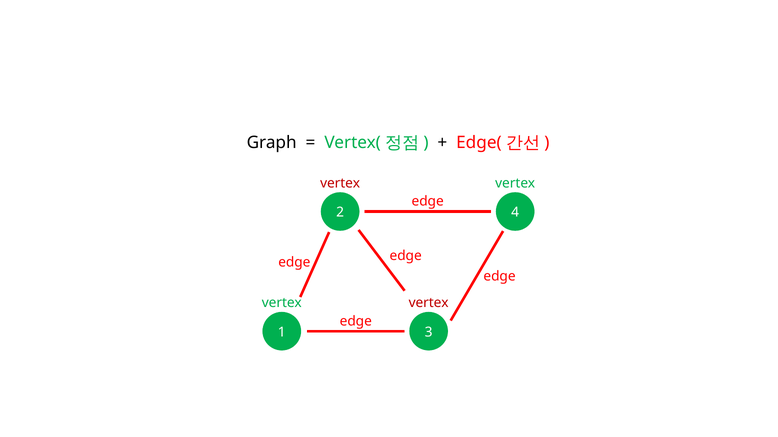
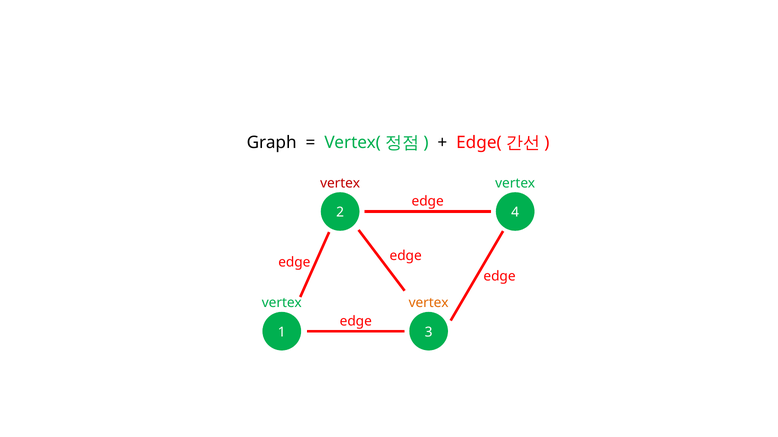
vertex colour: red -> orange (429, 303)
